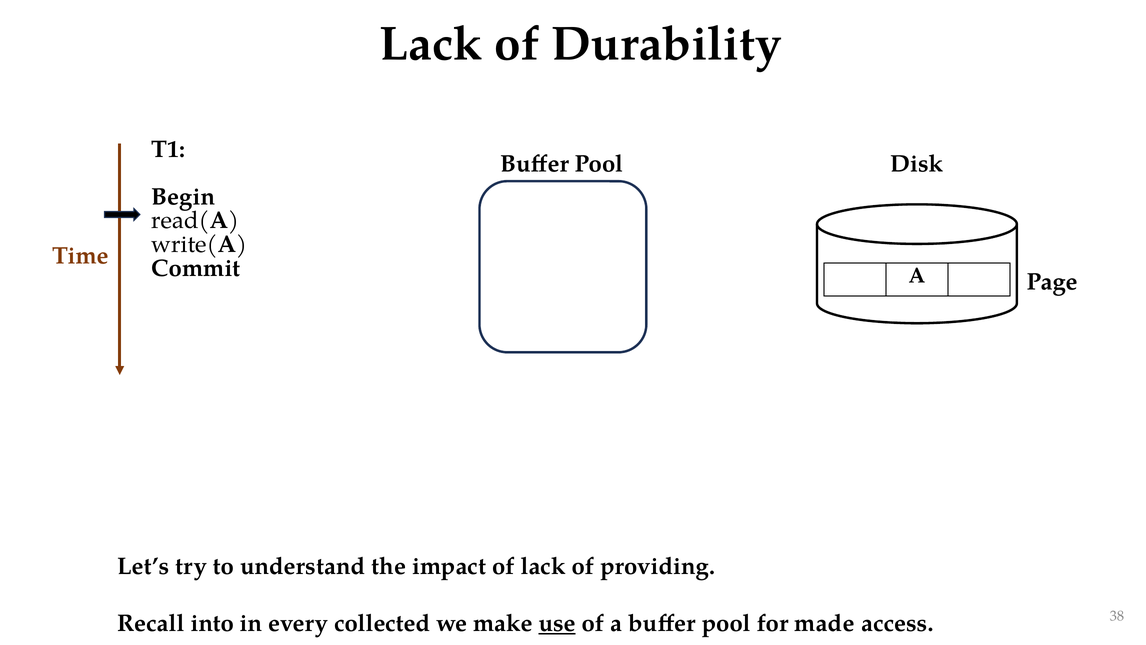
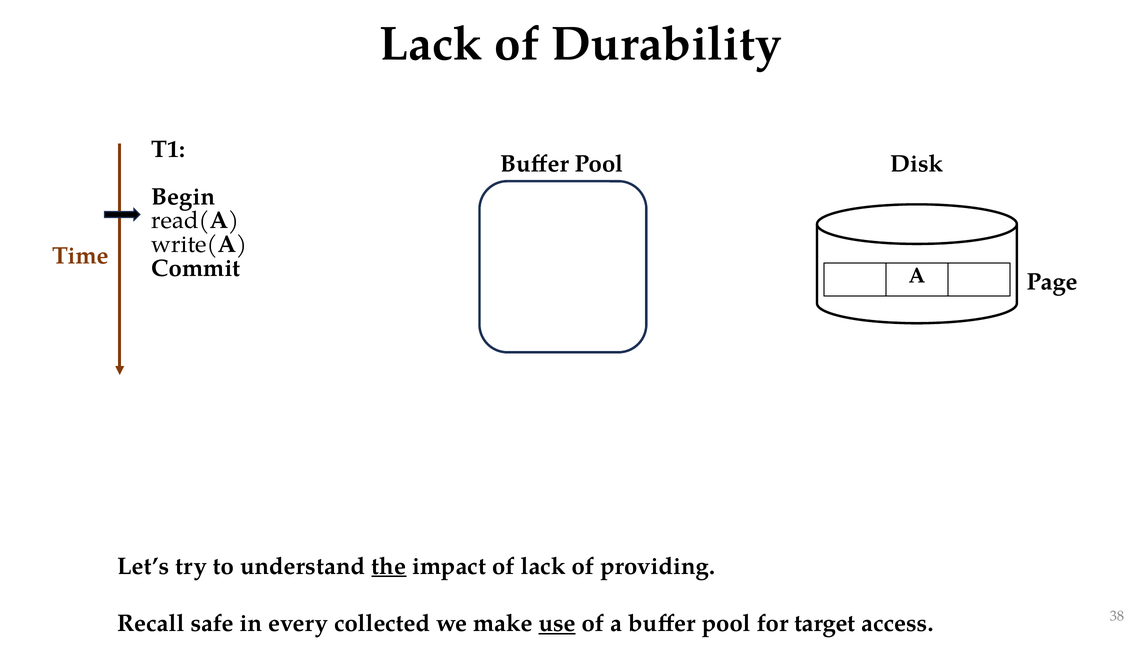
the underline: none -> present (389, 566)
into: into -> safe (212, 623)
made: made -> target (825, 623)
